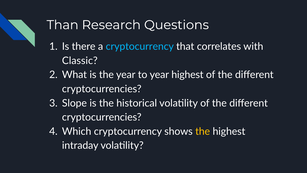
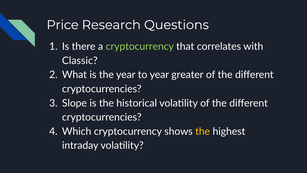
Than: Than -> Price (63, 25)
cryptocurrency colour: light blue -> light green (140, 46)
year highest: highest -> greater (187, 75)
